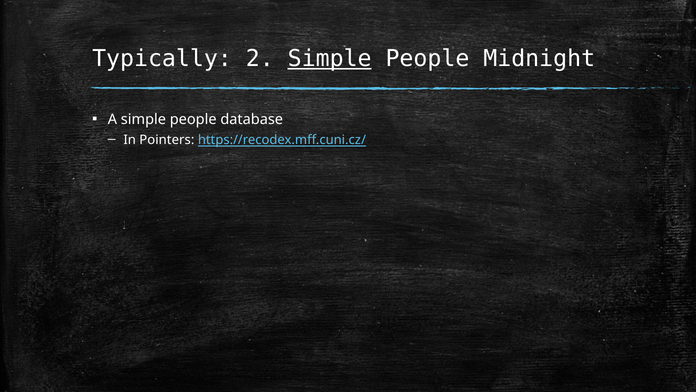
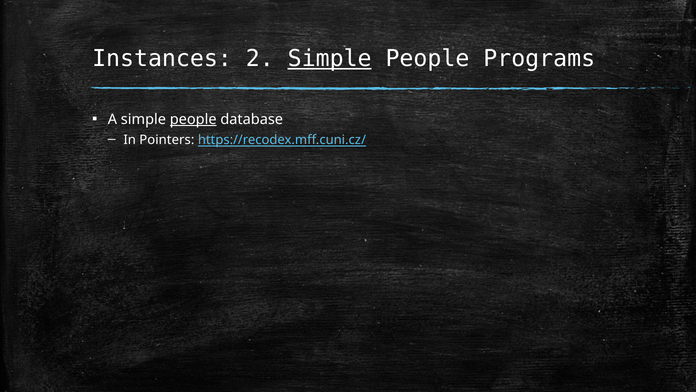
Typically: Typically -> Instances (162, 59)
Midnight: Midnight -> Programs (539, 59)
people underline: none -> present (193, 119)
